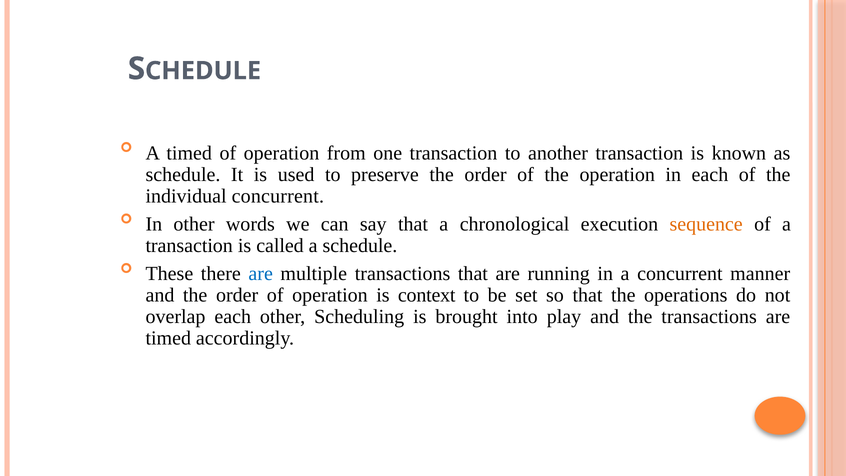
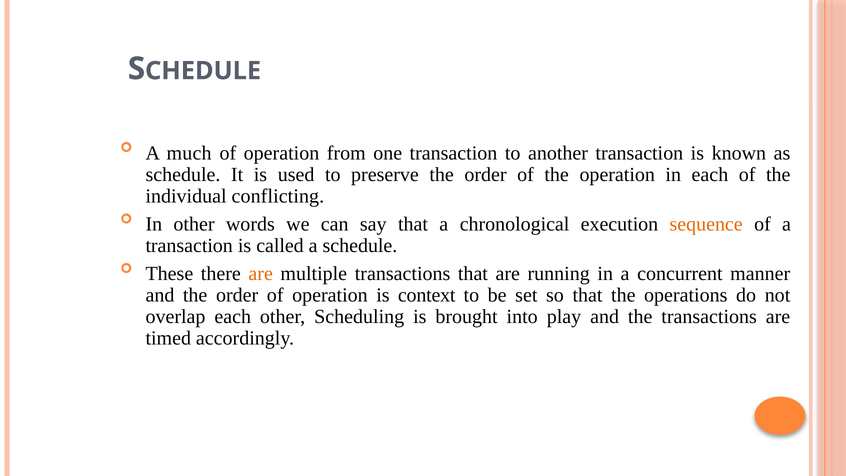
A timed: timed -> much (189, 153)
individual concurrent: concurrent -> conflicting (278, 196)
are colour: blue -> orange (261, 273)
